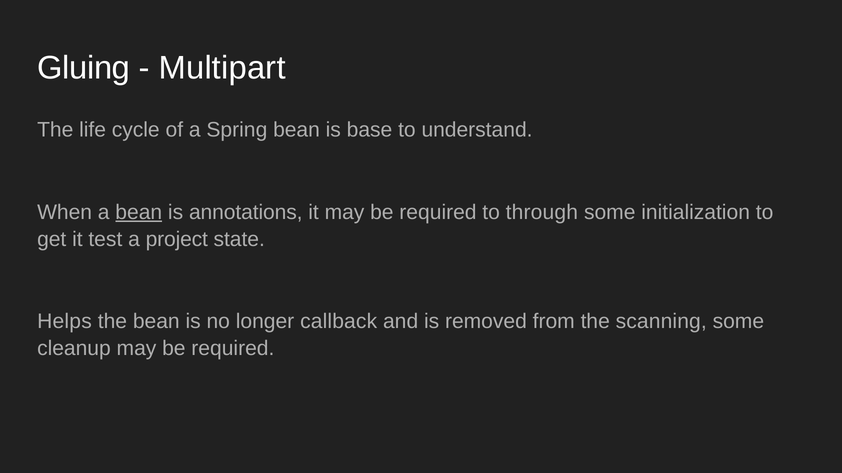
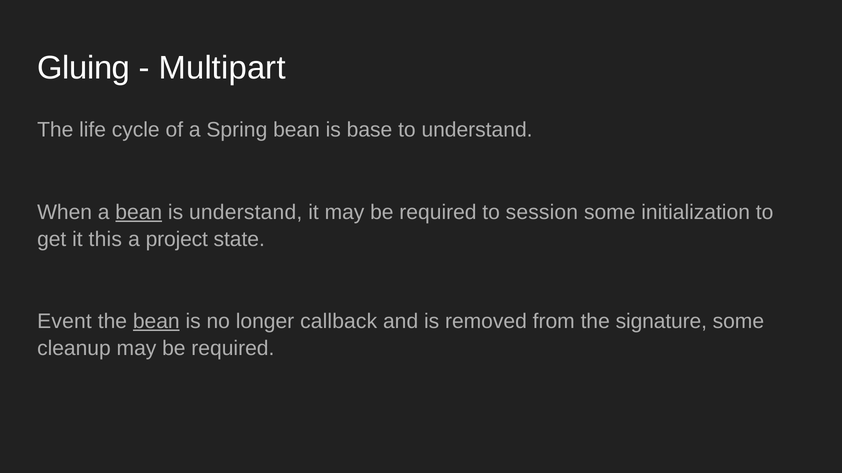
is annotations: annotations -> understand (246, 212)
through: through -> session (542, 212)
test: test -> this (105, 239)
Helps: Helps -> Event (64, 322)
bean underline: none -> present (156, 322)
scanning: scanning -> signature (661, 322)
